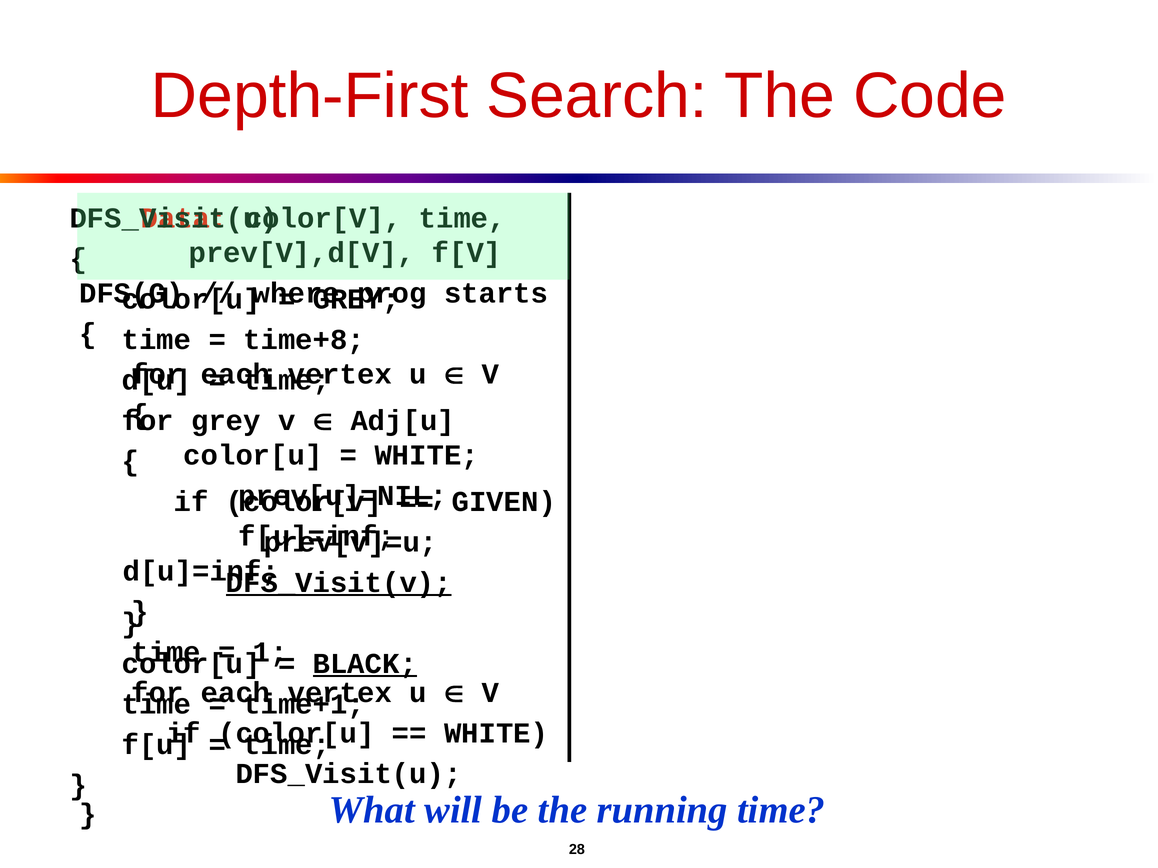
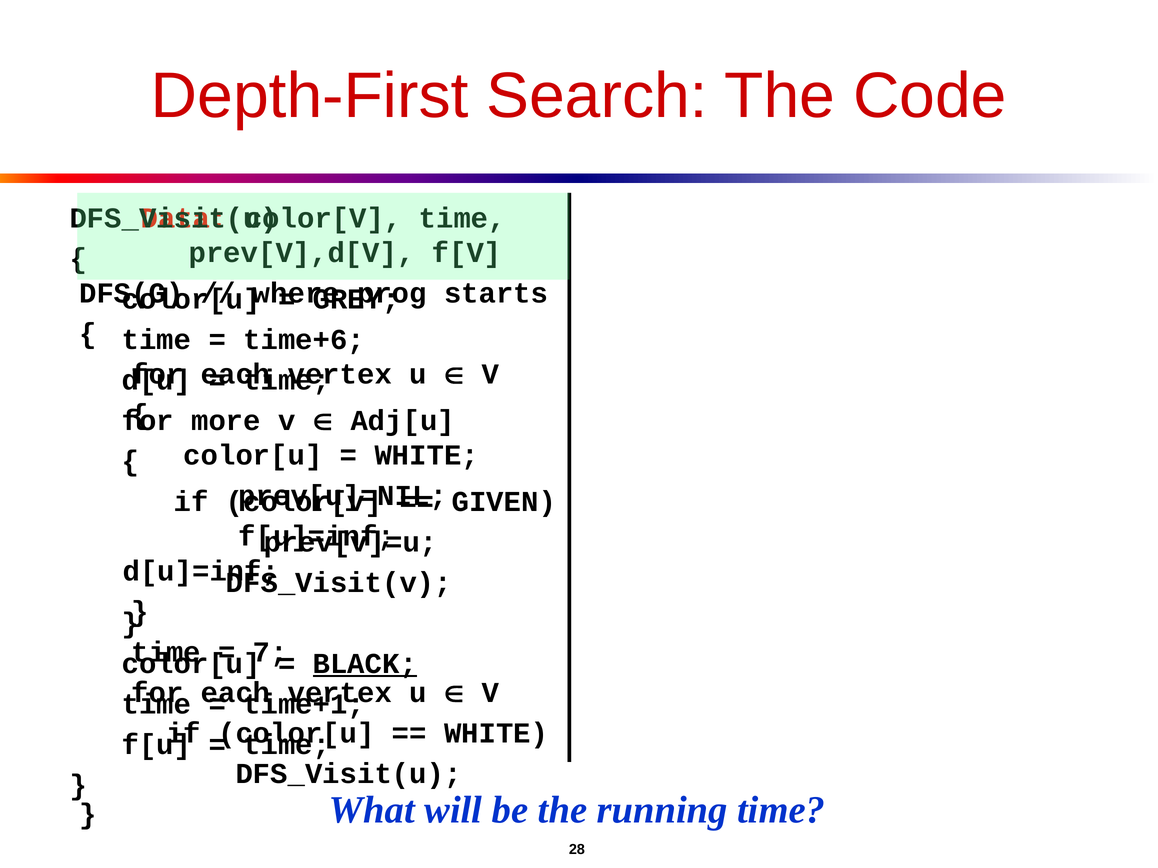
time+8: time+8 -> time+6 (304, 340)
grey: grey -> more (226, 421)
DFS_Visit(v underline: present -> none (339, 583)
1: 1 -> 7 (270, 652)
